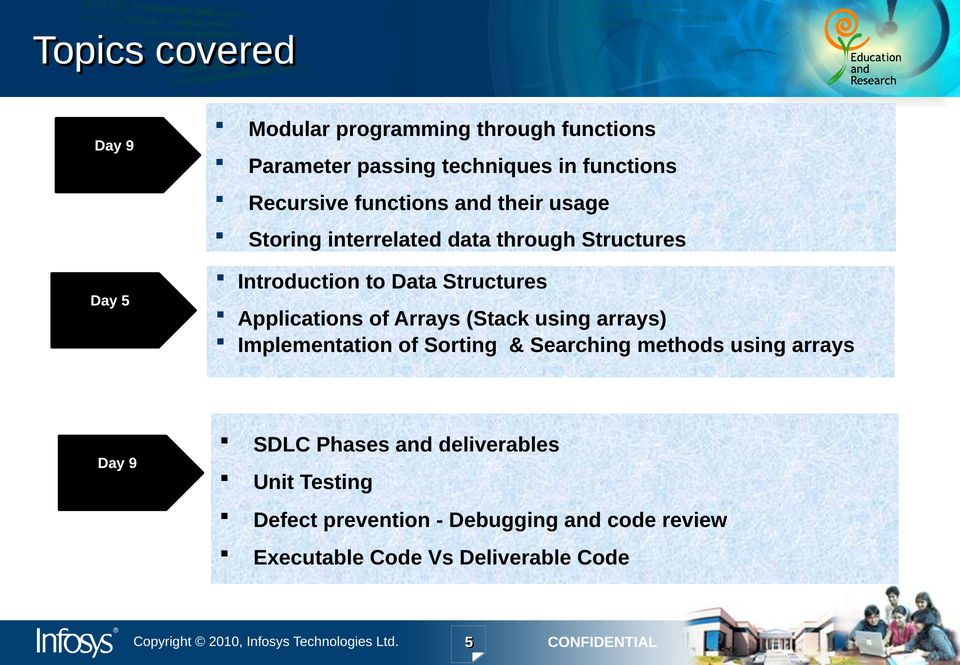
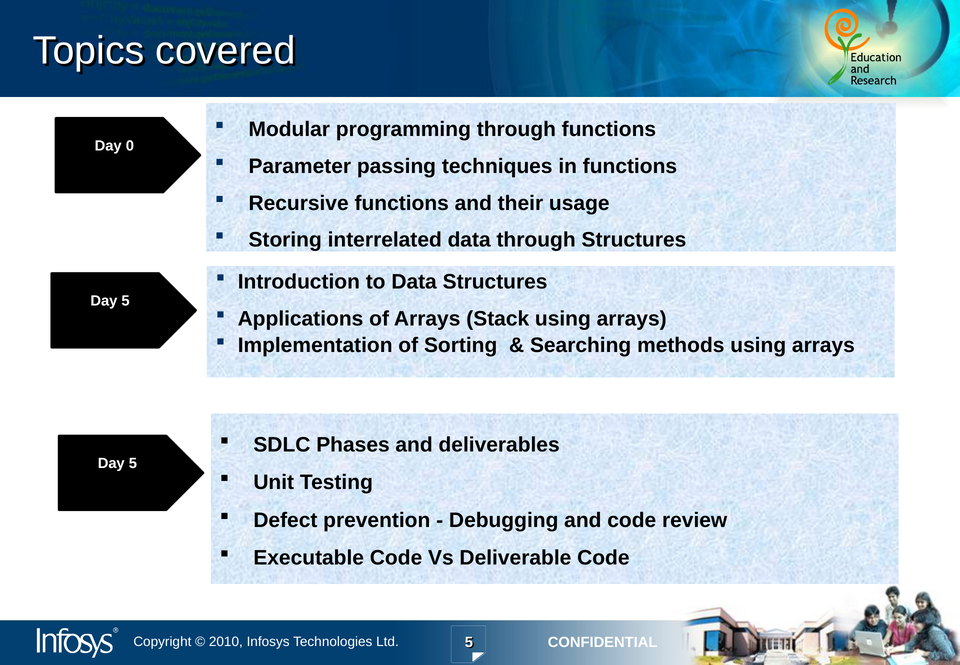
9: 9 -> 0 (130, 146)
9: 9 -> 5 (133, 463)
